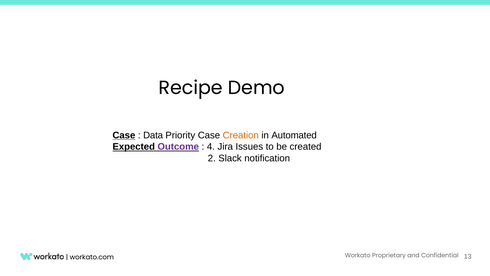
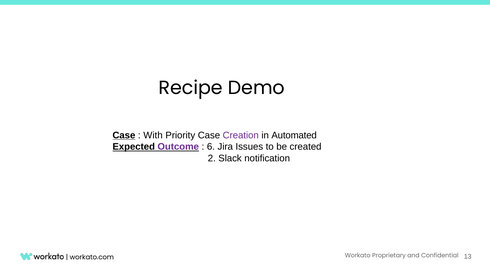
Data: Data -> With (153, 135)
Creation colour: orange -> purple (241, 135)
4: 4 -> 6 (211, 147)
